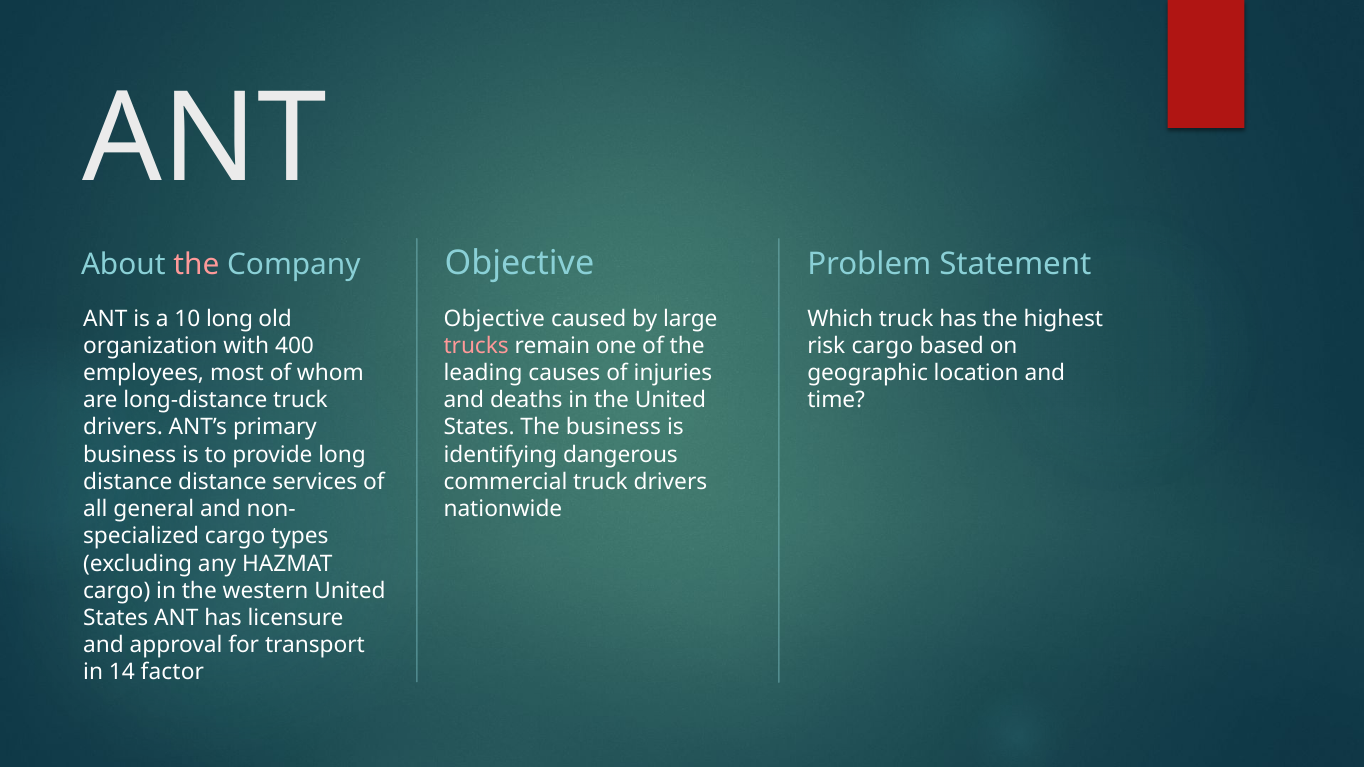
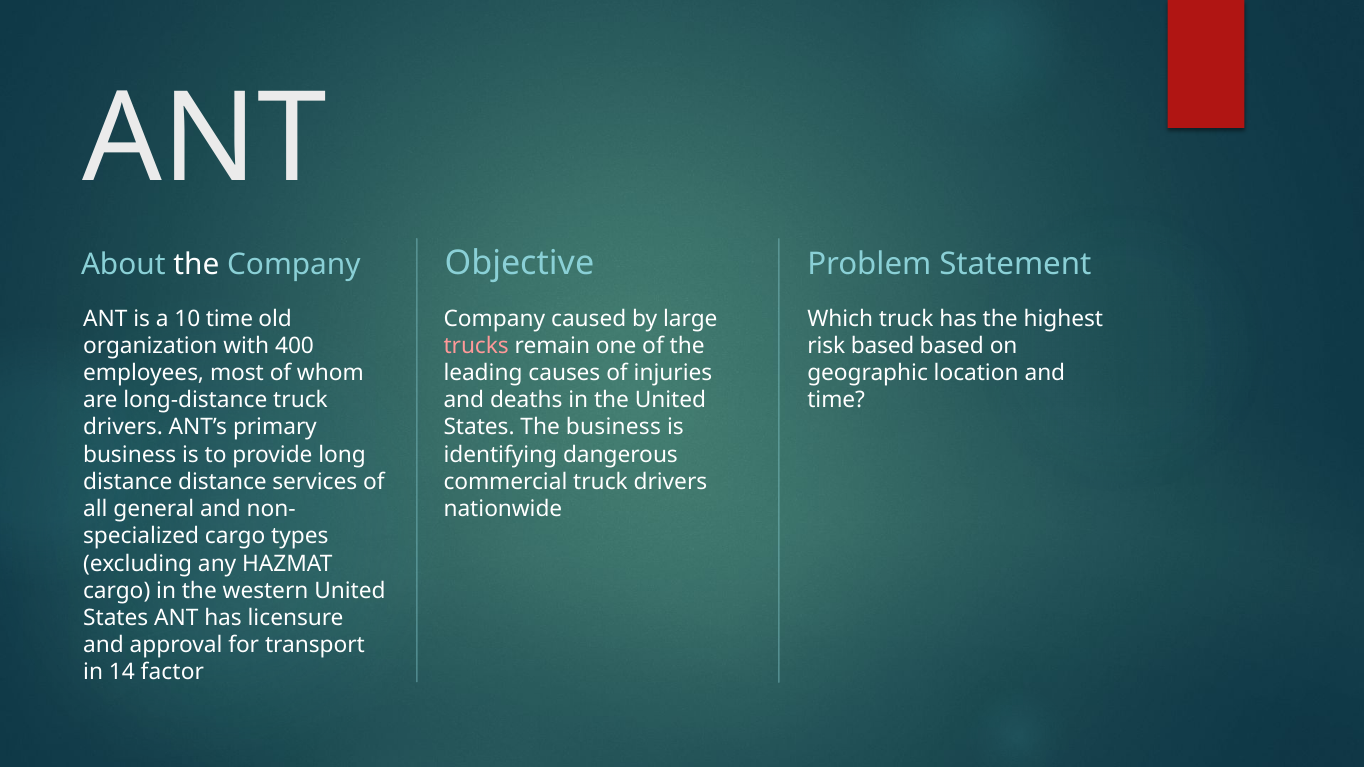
the colour: pink -> white (196, 265)
10 long: long -> time (230, 319)
Objective: Objective -> Company (494, 319)
risk cargo: cargo -> based (883, 346)
